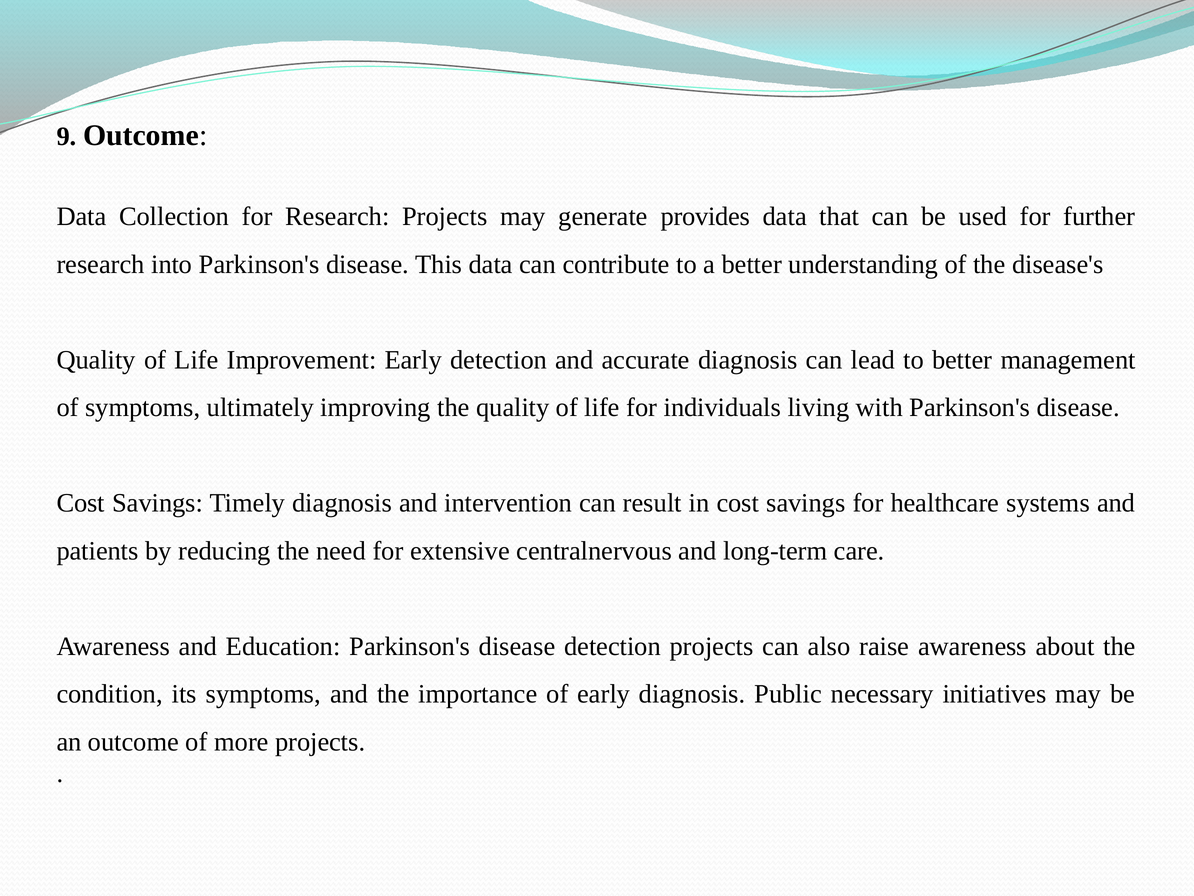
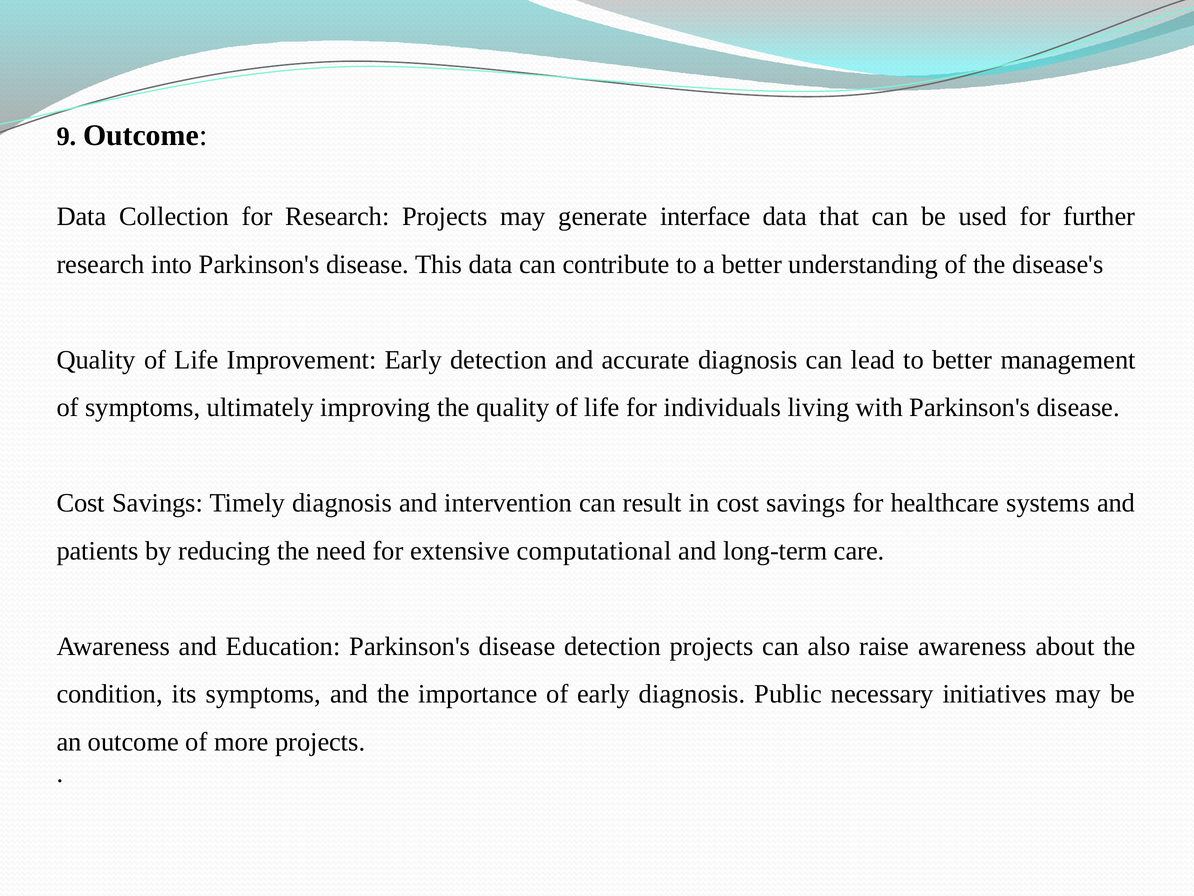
provides: provides -> interface (705, 217)
centralnervous: centralnervous -> computational (594, 551)
